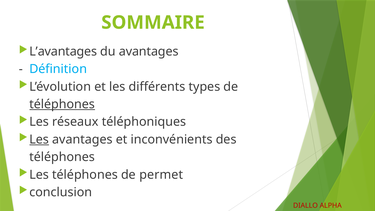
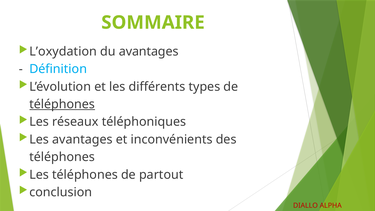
L’avantages: L’avantages -> L’oxydation (63, 51)
Les underline: present -> none (39, 139)
permet: permet -> partout (161, 175)
